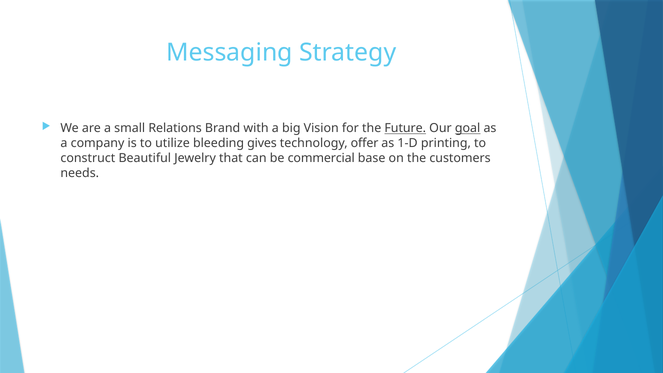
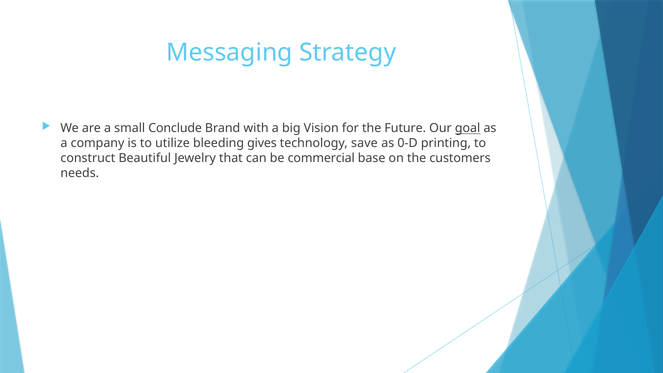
Relations: Relations -> Conclude (175, 128)
Future underline: present -> none (405, 128)
offer: offer -> save (364, 143)
1-D: 1-D -> 0-D (408, 143)
